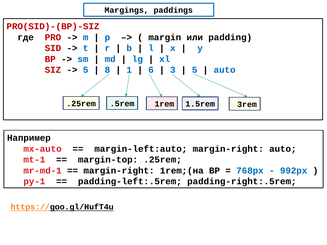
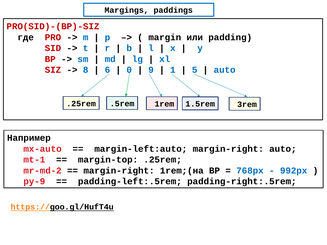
5: 5 -> 8 (86, 70)
8: 8 -> 6 (107, 70)
1: 1 -> 0 (129, 70)
6: 6 -> 9 (151, 70)
3: 3 -> 1 (173, 70)
mr-md-1: mr-md-1 -> mr-md-2 (43, 171)
py-1: py-1 -> py-9 (34, 182)
